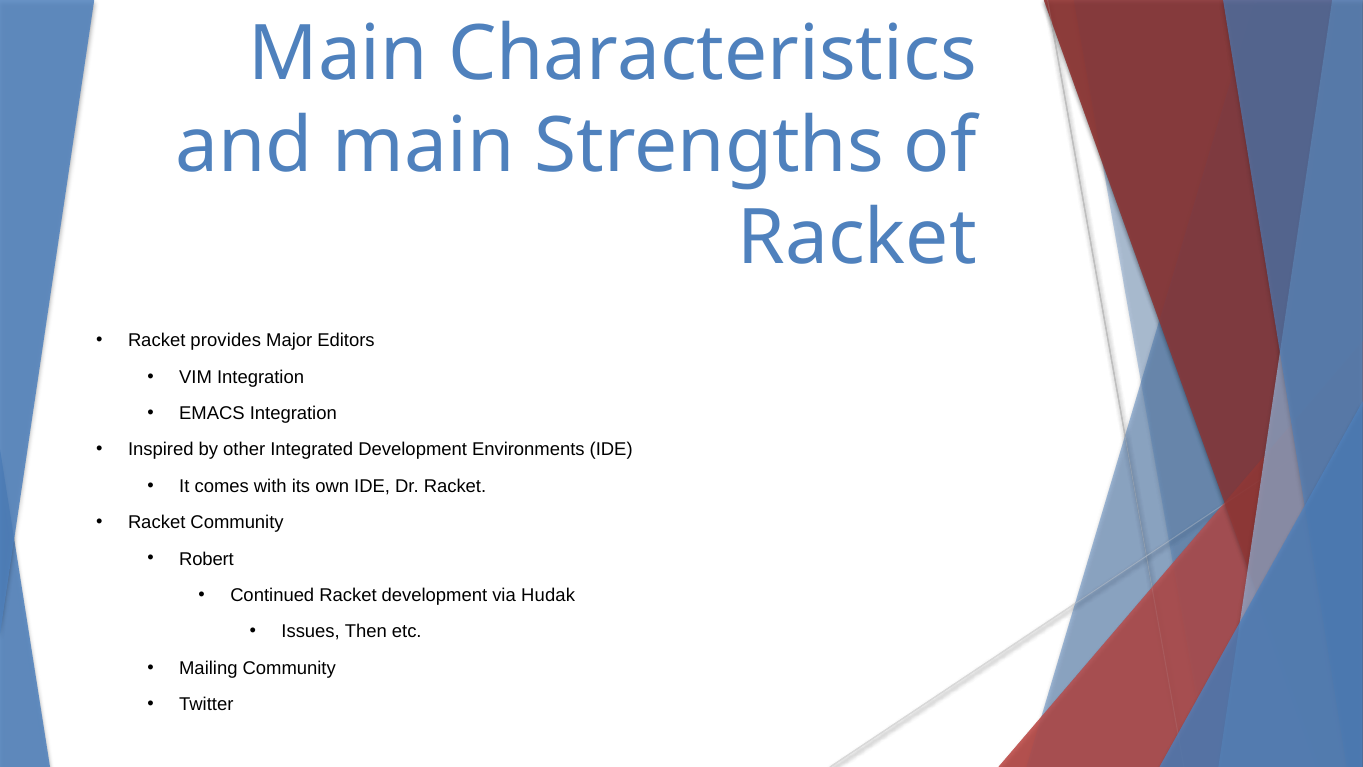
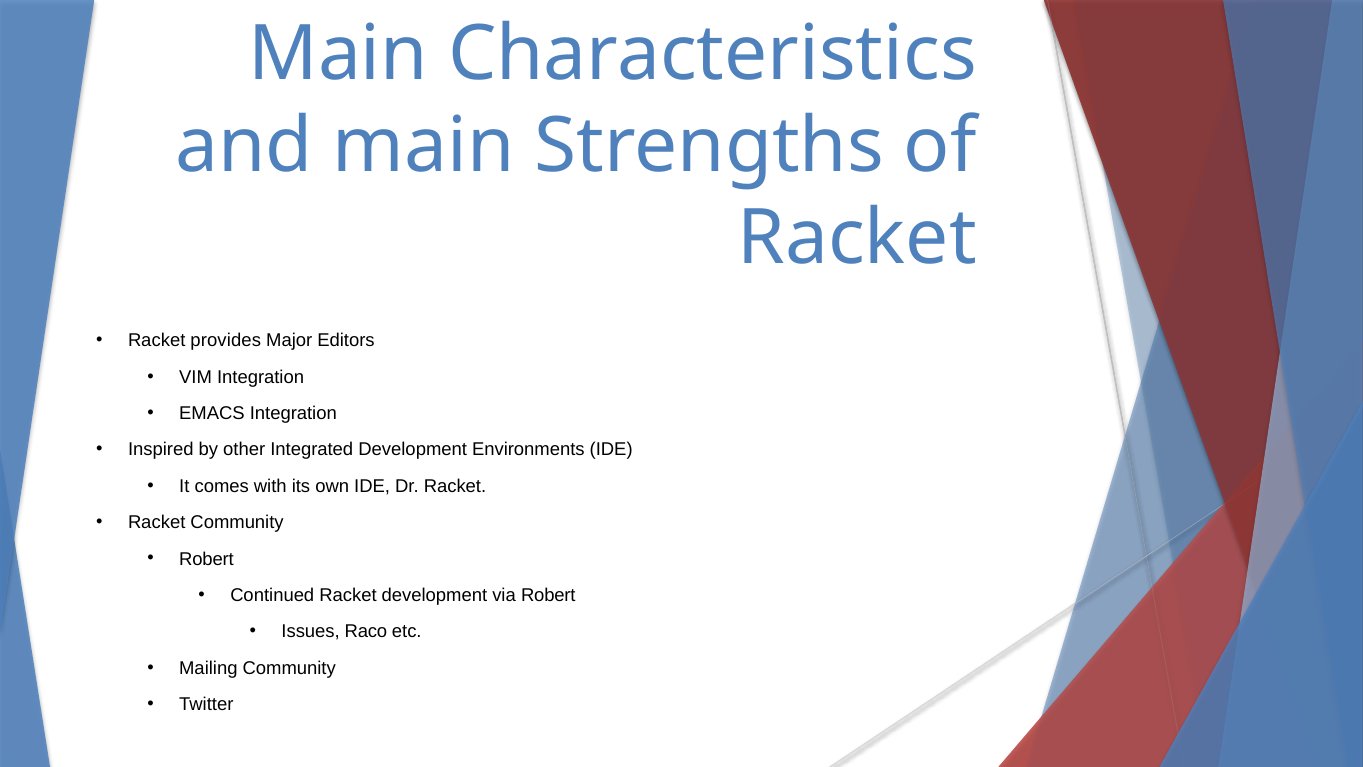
via Hudak: Hudak -> Robert (548, 595)
Then: Then -> Raco (366, 632)
